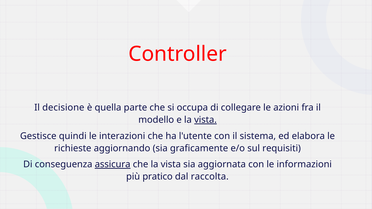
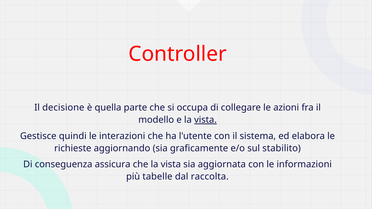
requisiti: requisiti -> stabilito (282, 148)
assicura underline: present -> none (113, 165)
pratico: pratico -> tabelle (157, 177)
